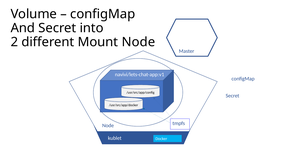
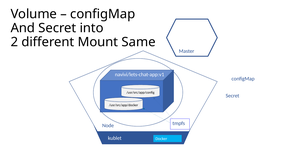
Mount Node: Node -> Same (139, 42)
